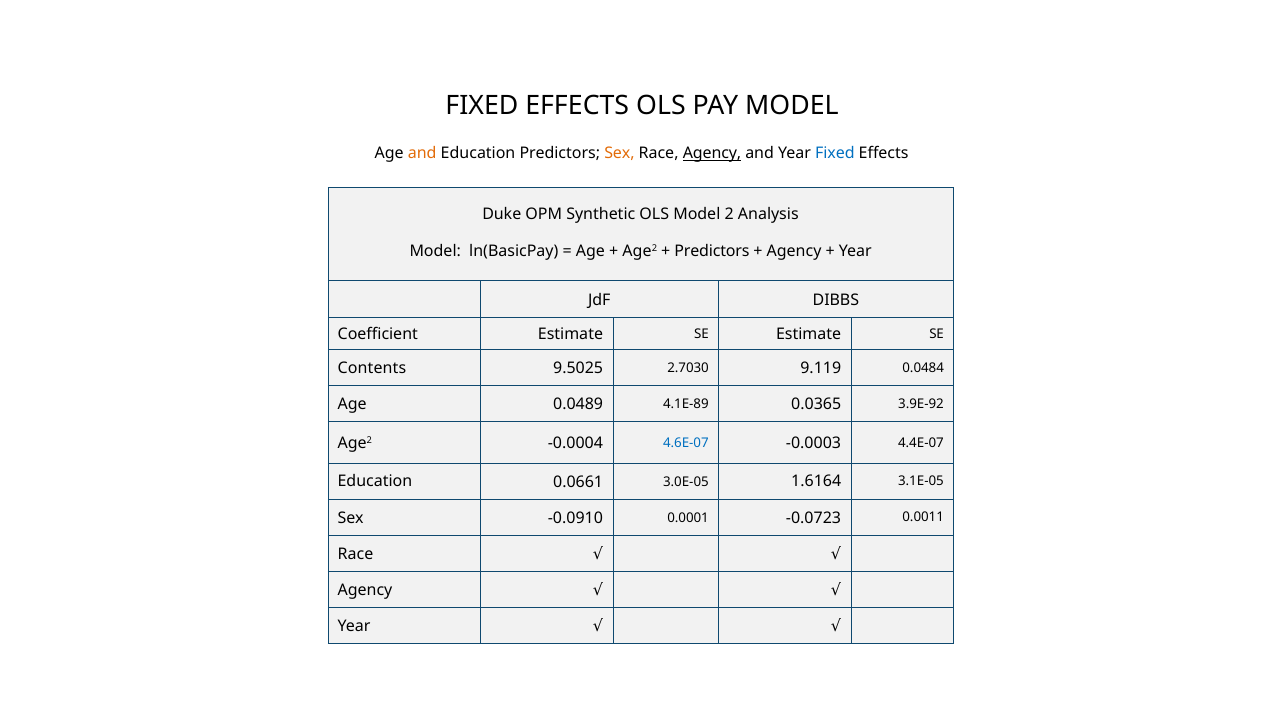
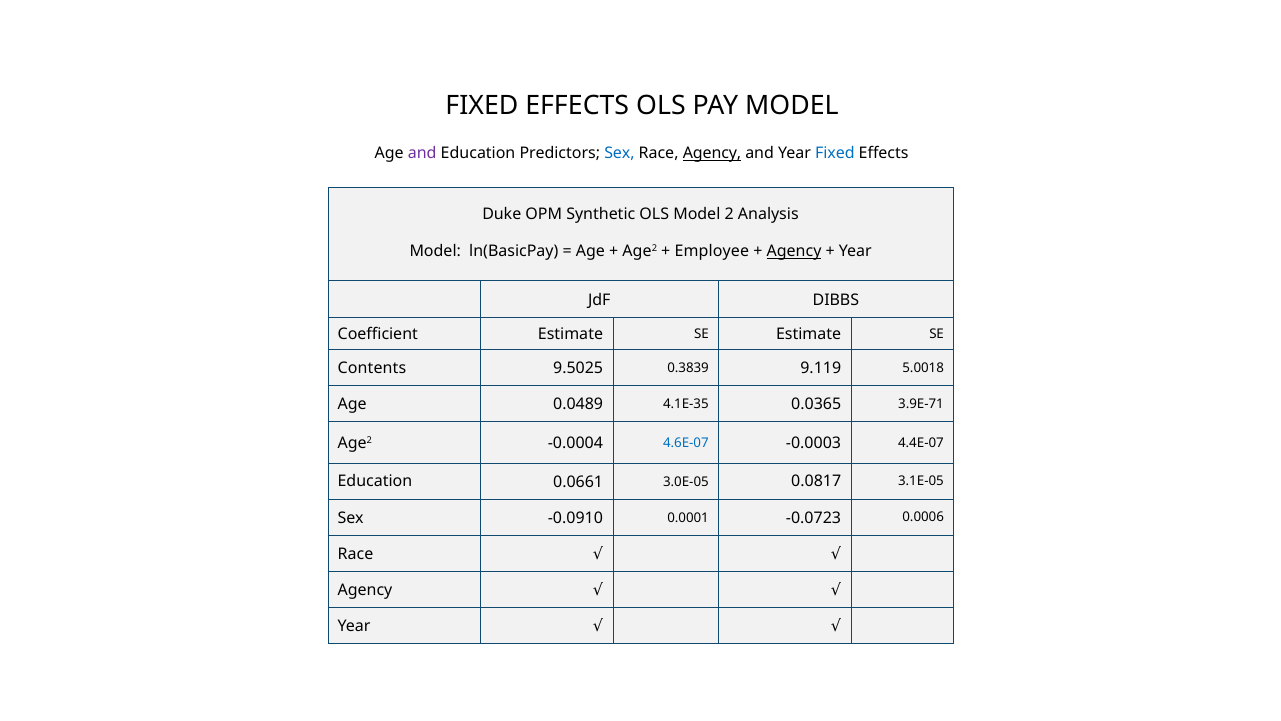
and colour: orange -> purple (422, 153)
Sex colour: orange -> blue (619, 153)
Predictors: Predictors -> Employee (712, 251)
Agency underline: none -> present (794, 251)
2.7030: 2.7030 -> 0.3839 (688, 367)
0.0484: 0.0484 -> 5.0018 (923, 367)
4.1E-89: 4.1E-89 -> 4.1E-35 (686, 404)
3.9E-92: 3.9E-92 -> 3.9E-71 (921, 403)
1.6164: 1.6164 -> 0.0817 (816, 481)
0.0011: 0.0011 -> 0.0006 (923, 517)
